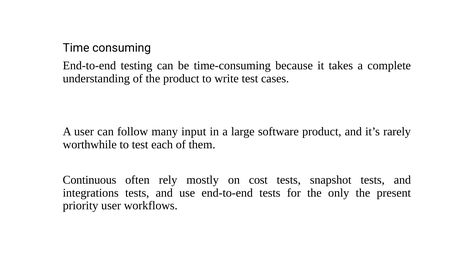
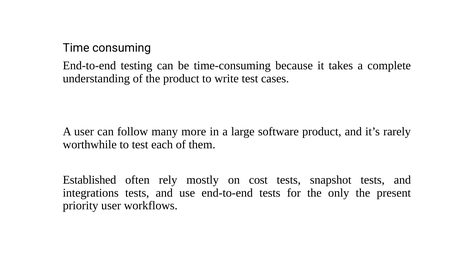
input: input -> more (194, 132)
Continuous: Continuous -> Established (90, 180)
